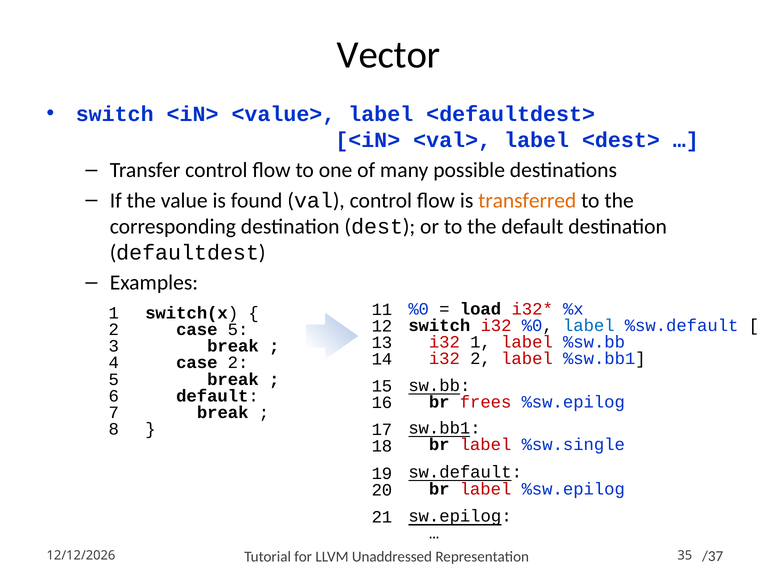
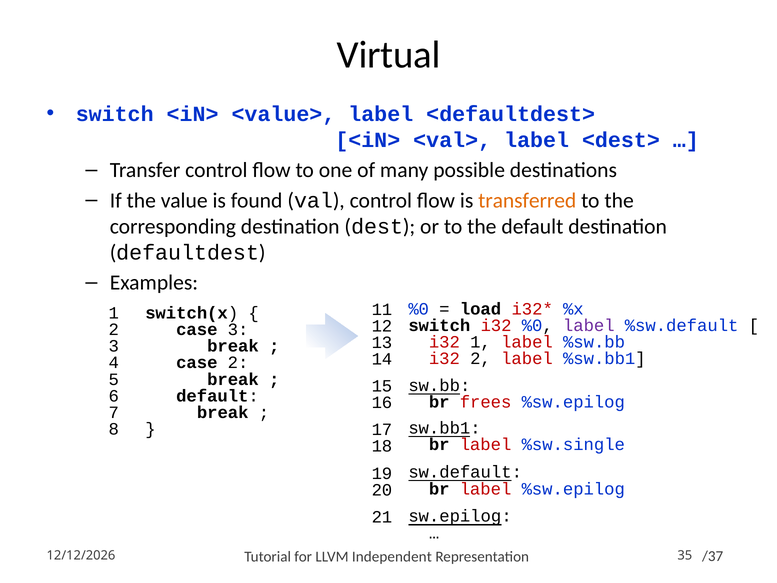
Vector: Vector -> Virtual (389, 55)
label colour: blue -> purple (589, 325)
case 5: 5 -> 3 (238, 329)
Unaddressed: Unaddressed -> Independent (392, 557)
